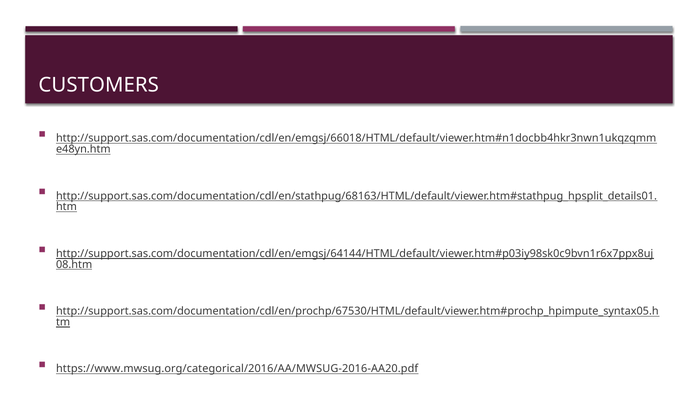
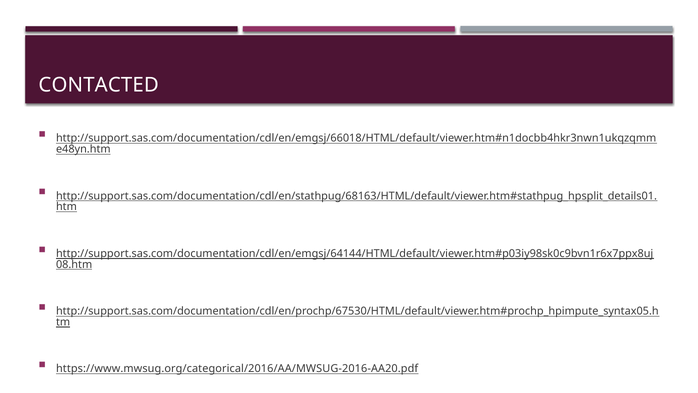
CUSTOMERS: CUSTOMERS -> CONTACTED (99, 85)
